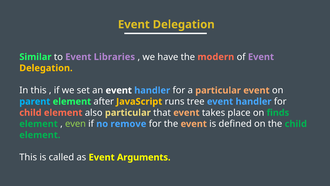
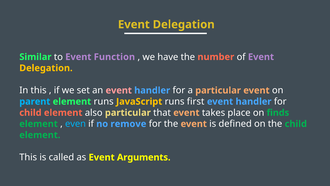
Libraries: Libraries -> Function (114, 57)
modern: modern -> number (216, 57)
event colour: white -> pink (119, 90)
element after: after -> runs (104, 101)
tree: tree -> first (196, 101)
even colour: light green -> light blue (76, 124)
